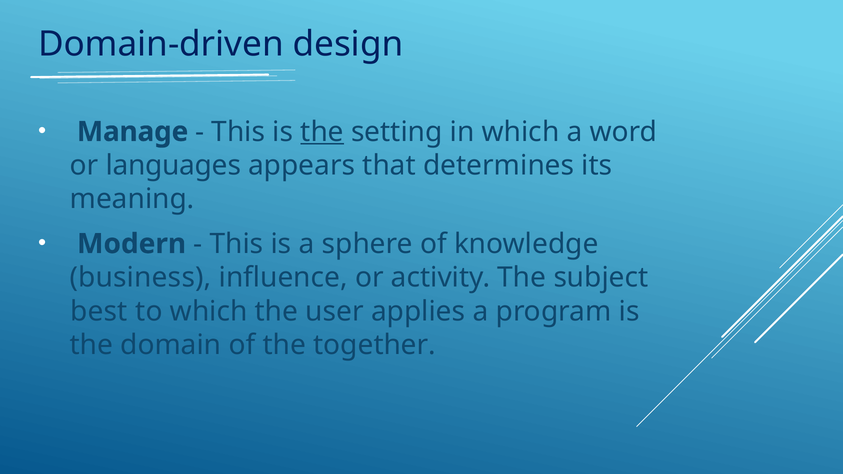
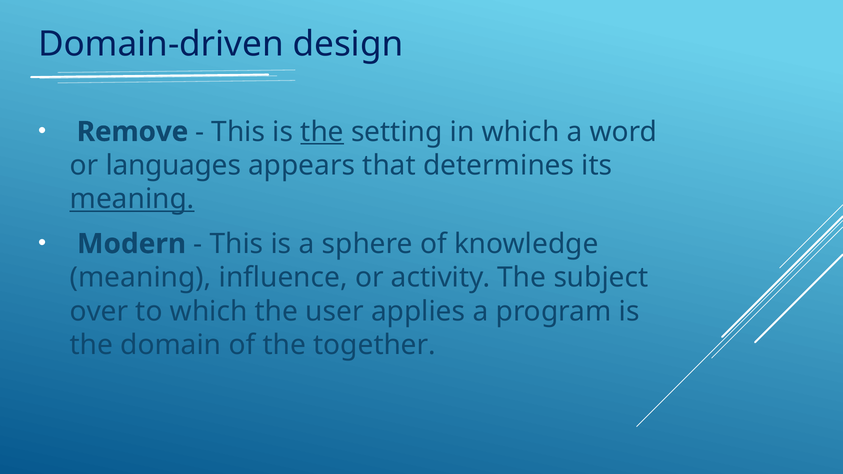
Manage: Manage -> Remove (133, 132)
meaning underline: none -> present (132, 199)
business: business -> meaning (141, 278)
best: best -> over (99, 311)
